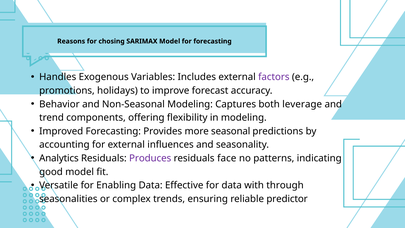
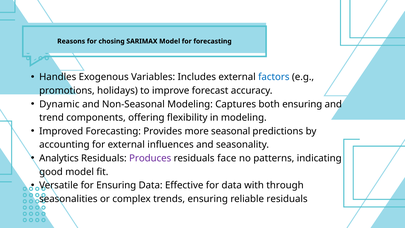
factors colour: purple -> blue (274, 77)
Behavior: Behavior -> Dynamic (59, 104)
both leverage: leverage -> ensuring (302, 104)
for Enabling: Enabling -> Ensuring (116, 185)
reliable predictor: predictor -> residuals (287, 199)
